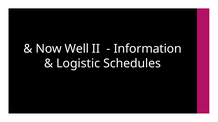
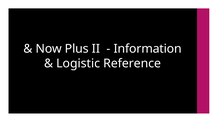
Well: Well -> Plus (77, 49)
Schedules: Schedules -> Reference (132, 64)
